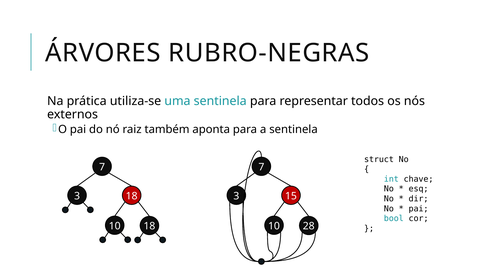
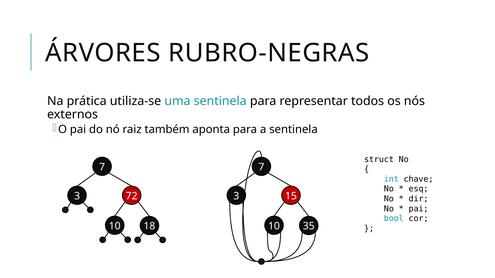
3 18: 18 -> 72 (132, 196)
28: 28 -> 35 (309, 227)
